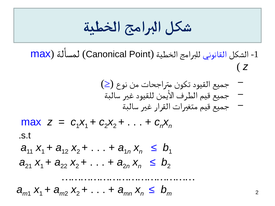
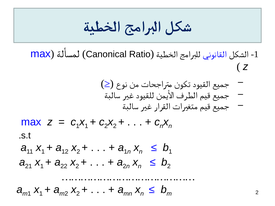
Point: Point -> Ratio (140, 54)
